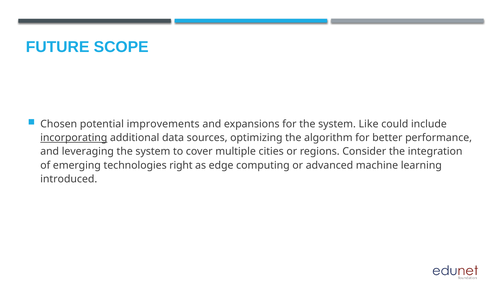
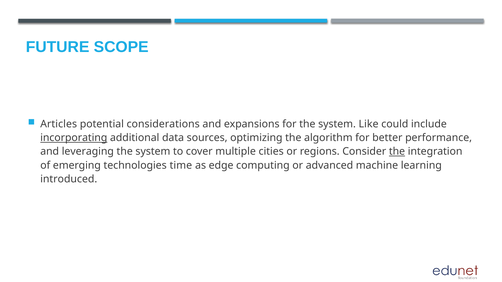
Chosen: Chosen -> Articles (59, 124)
improvements: improvements -> considerations (163, 124)
the underline: none -> present (397, 152)
right: right -> time (181, 166)
